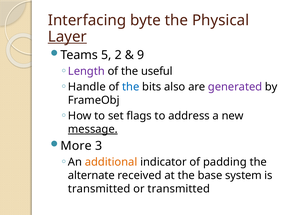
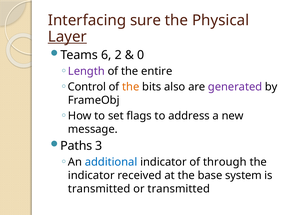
byte: byte -> sure (146, 20)
5: 5 -> 6 (106, 55)
9: 9 -> 0 (141, 55)
useful: useful -> entire (157, 71)
Handle: Handle -> Control (87, 87)
the colour: blue -> orange (131, 87)
message underline: present -> none (93, 129)
More: More -> Paths (76, 146)
additional colour: orange -> blue (111, 162)
padding: padding -> through (225, 162)
alternate: alternate -> indicator (91, 176)
